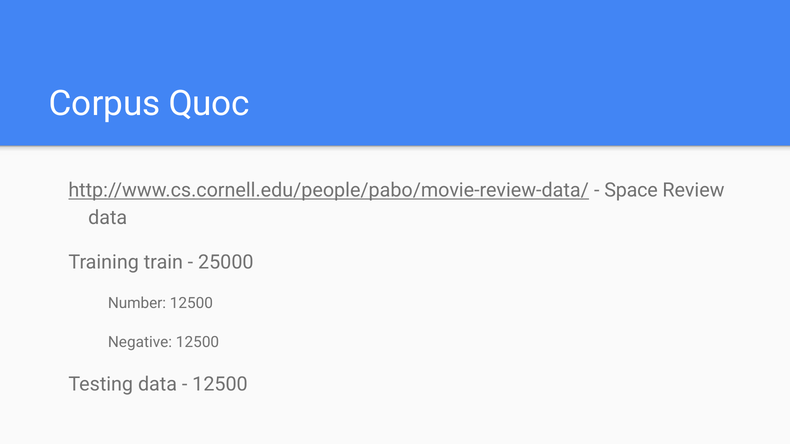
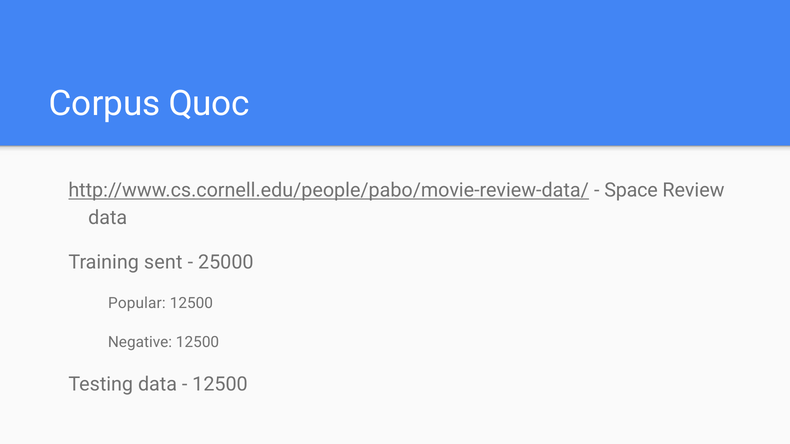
train: train -> sent (163, 263)
Number: Number -> Popular (137, 304)
